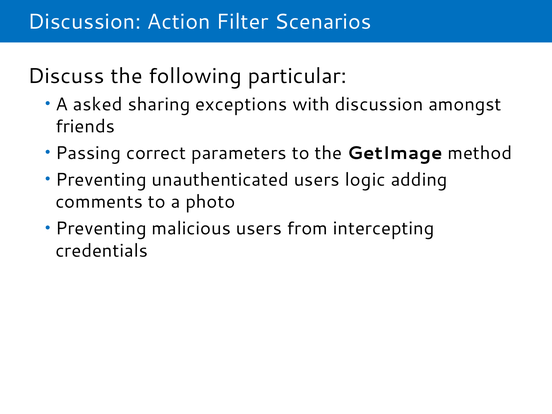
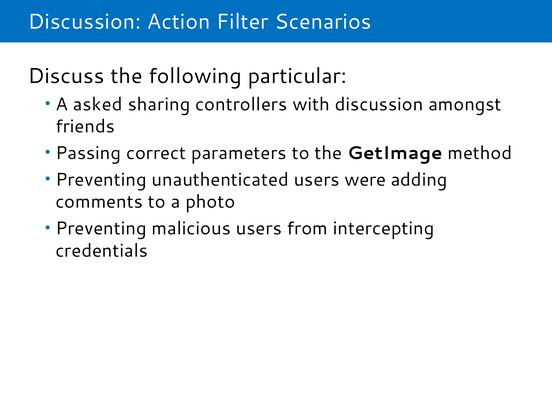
exceptions: exceptions -> controllers (241, 104)
logic: logic -> were (365, 180)
